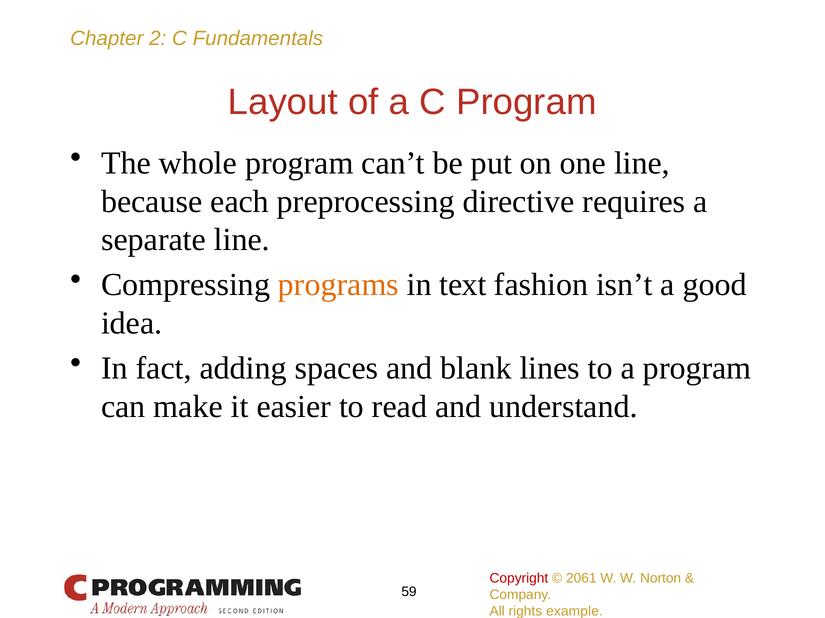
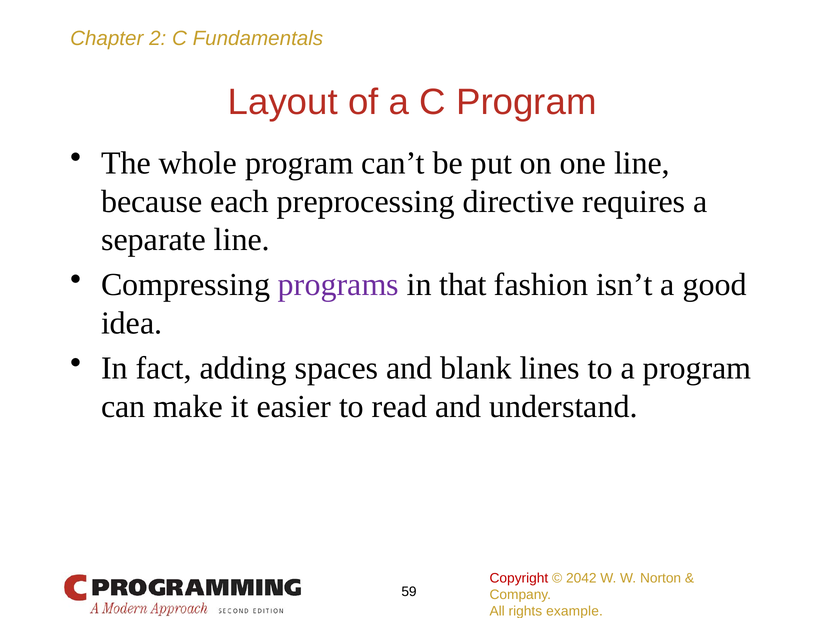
programs colour: orange -> purple (338, 285)
text: text -> that (463, 285)
2061: 2061 -> 2042 (581, 579)
